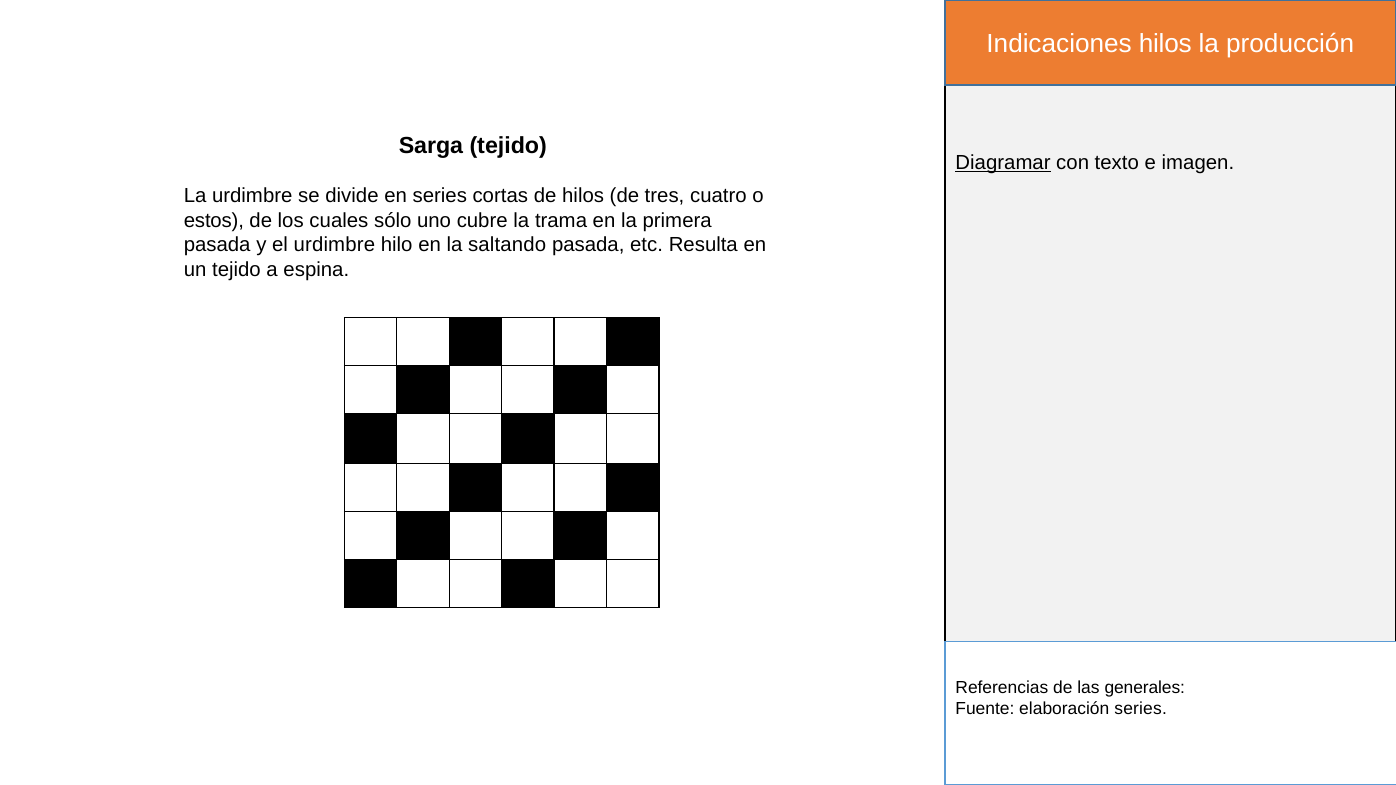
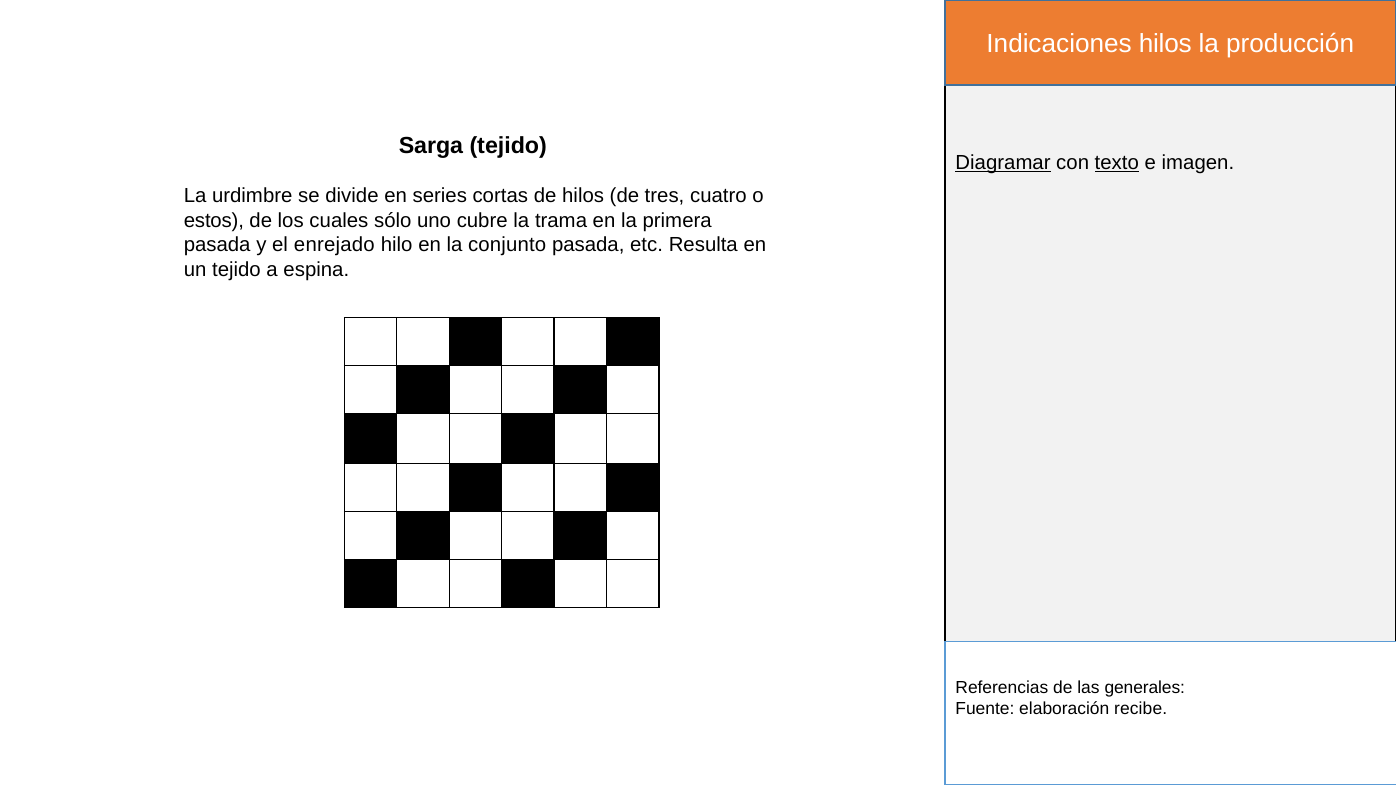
texto underline: none -> present (1117, 163)
el urdimbre: urdimbre -> enrejado (334, 245)
saltando: saltando -> conjunto (507, 245)
elaboración series: series -> recibe (1141, 709)
